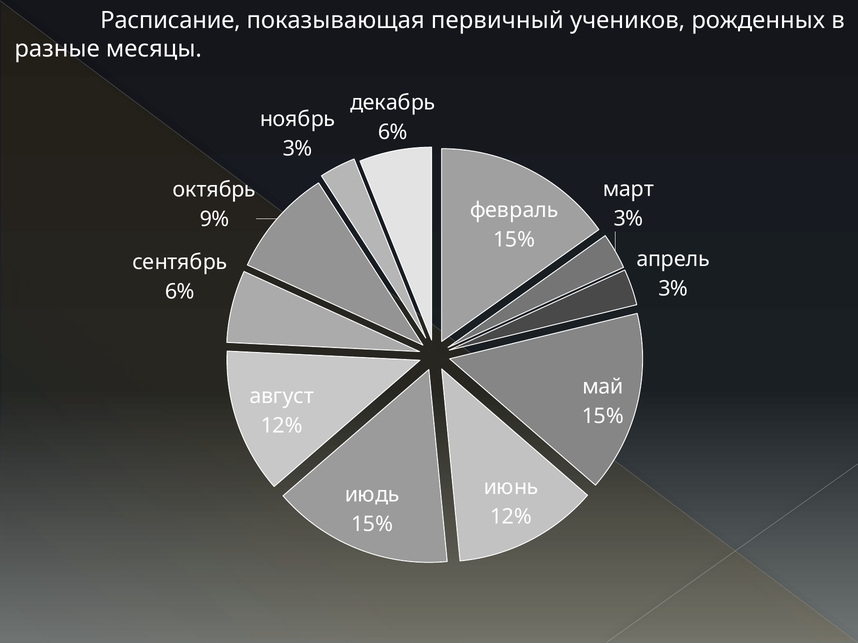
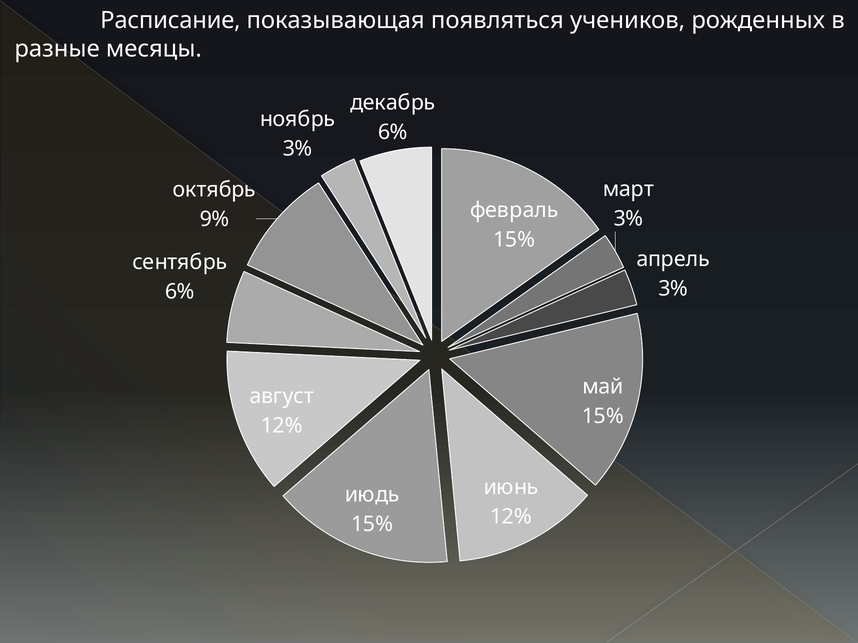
первичный: первичный -> появляться (497, 20)
